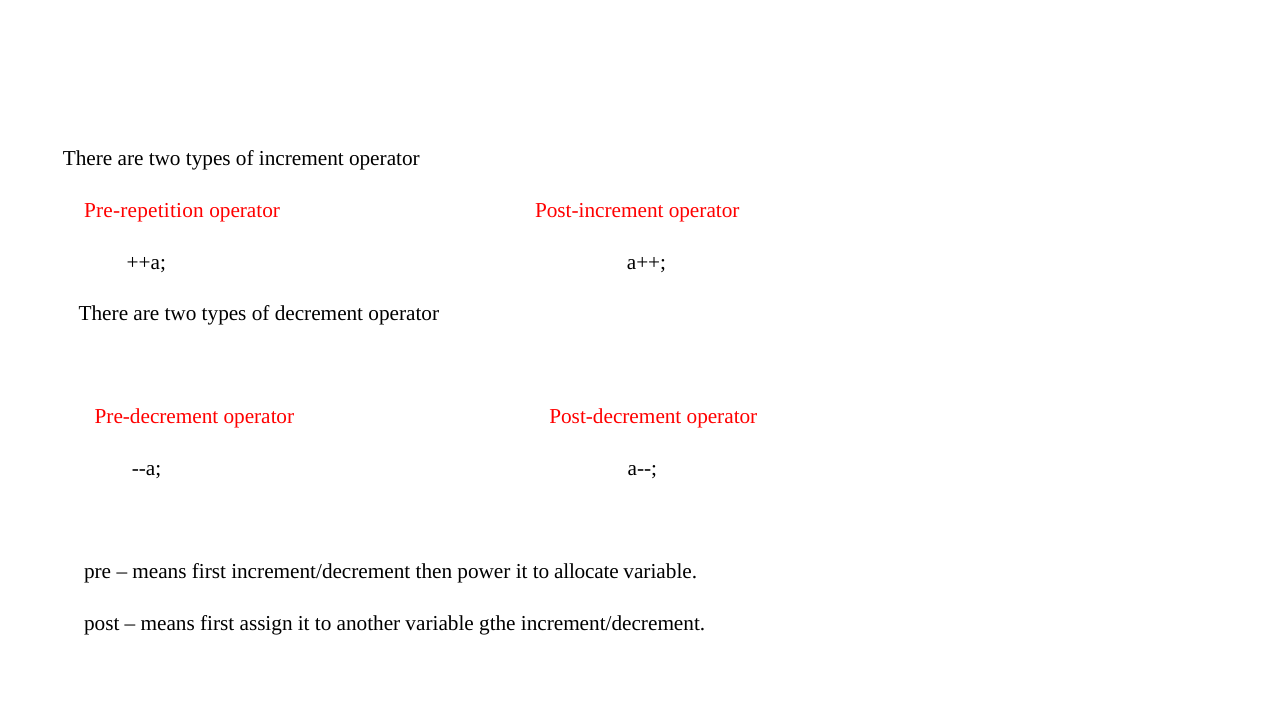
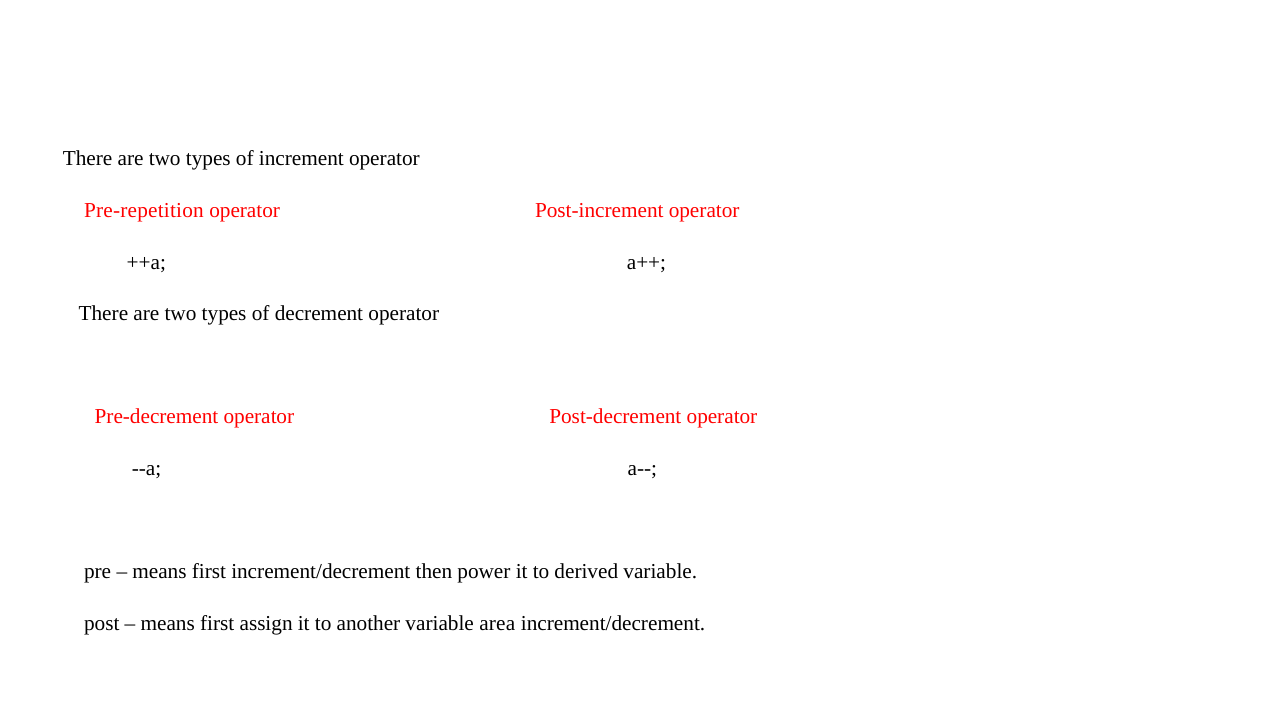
allocate: allocate -> derived (586, 572)
gthe: gthe -> area (497, 623)
